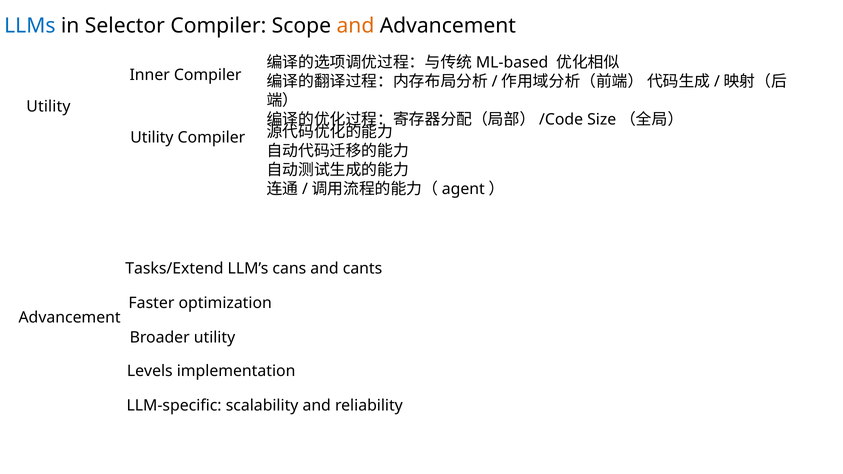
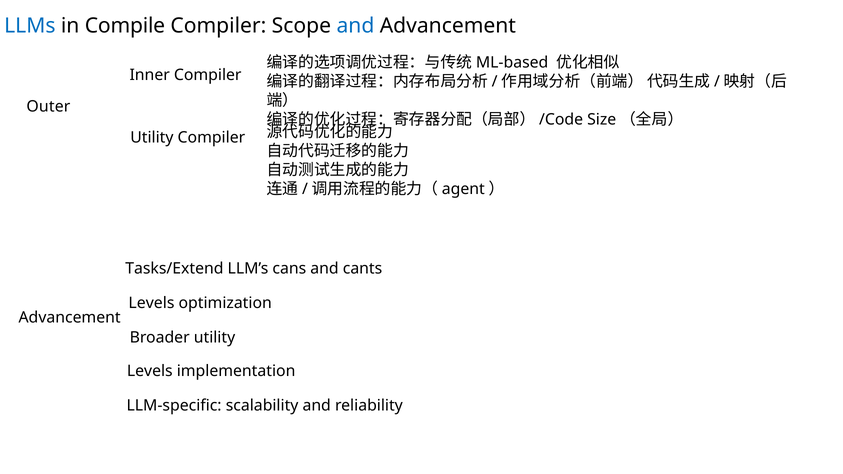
Selector: Selector -> Compile (125, 26)
and colour: orange -> blue (355, 26)
Utility: Utility -> Outer (48, 107)
Faster: Faster -> Levels (151, 303)
